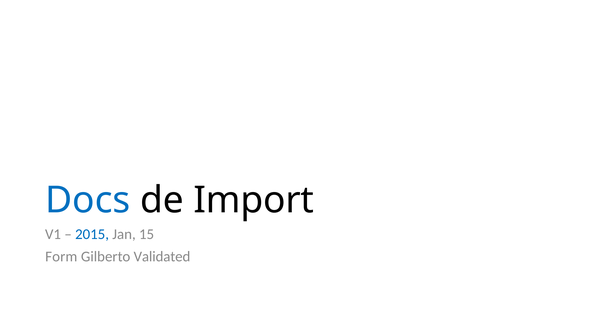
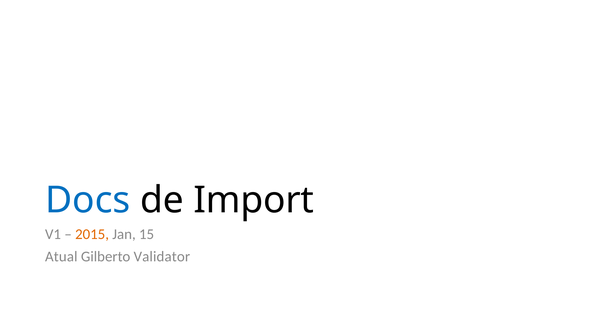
2015 colour: blue -> orange (92, 234)
Form: Form -> Atual (61, 256)
Validated: Validated -> Validator (162, 256)
